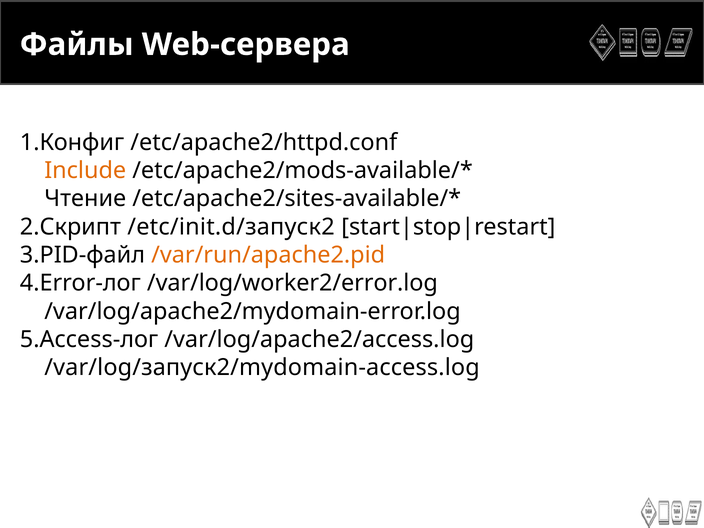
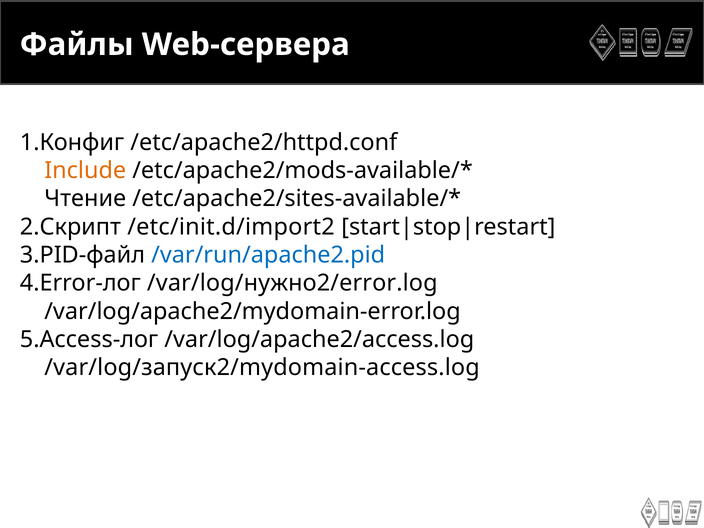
/etc/init.d/запуск2: /etc/init.d/запуск2 -> /etc/init.d/import2 (231, 227)
/var/run/apache2.pid colour: orange -> blue (268, 255)
/var/log/worker2/error.log: /var/log/worker2/error.log -> /var/log/нужно2/error.log (292, 283)
